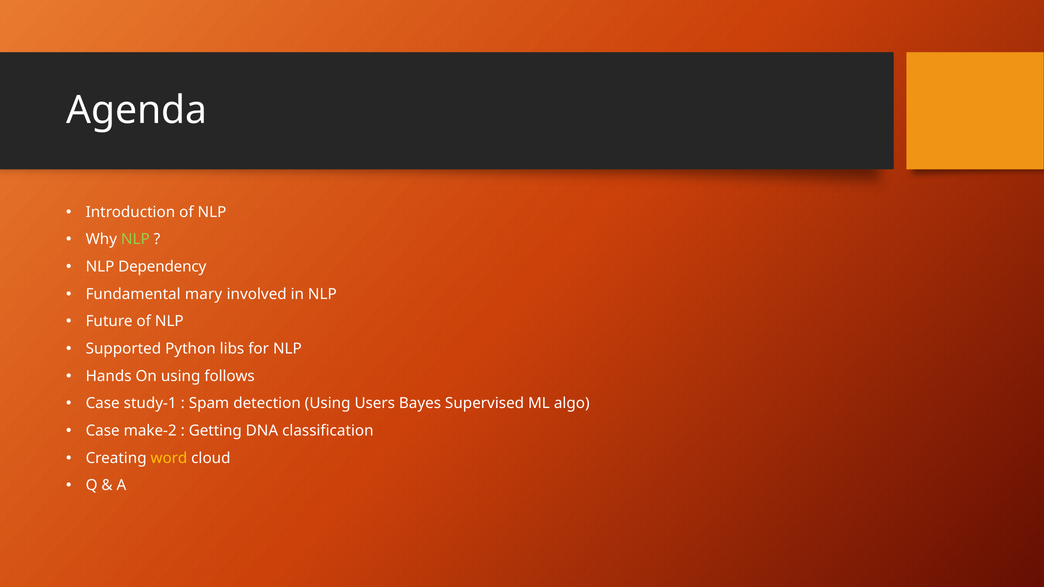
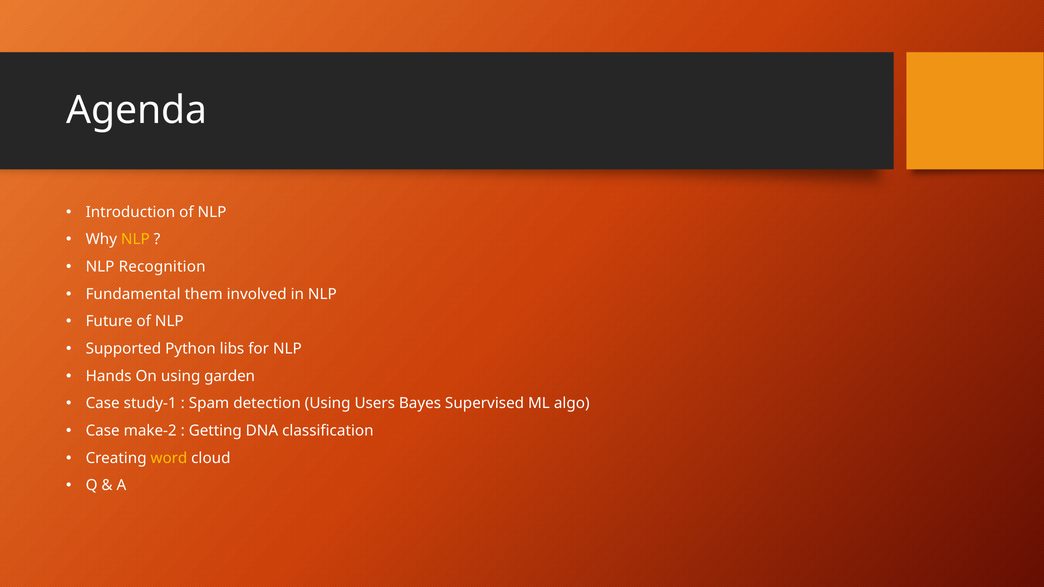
NLP colour: light green -> yellow (135, 239)
Dependency: Dependency -> Recognition (162, 267)
mary: mary -> them (204, 294)
follows: follows -> garden (230, 376)
